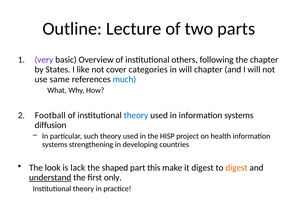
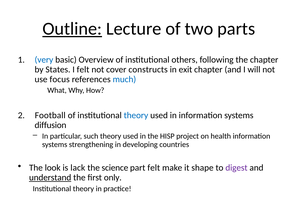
Outline underline: none -> present (72, 29)
very colour: purple -> blue (44, 60)
I like: like -> felt (83, 70)
categories: categories -> constructs (148, 70)
in will: will -> exit (185, 70)
same: same -> focus (60, 79)
shaped: shaped -> science (115, 168)
part this: this -> felt (154, 168)
it digest: digest -> shape (202, 168)
digest colour: orange -> purple (236, 168)
